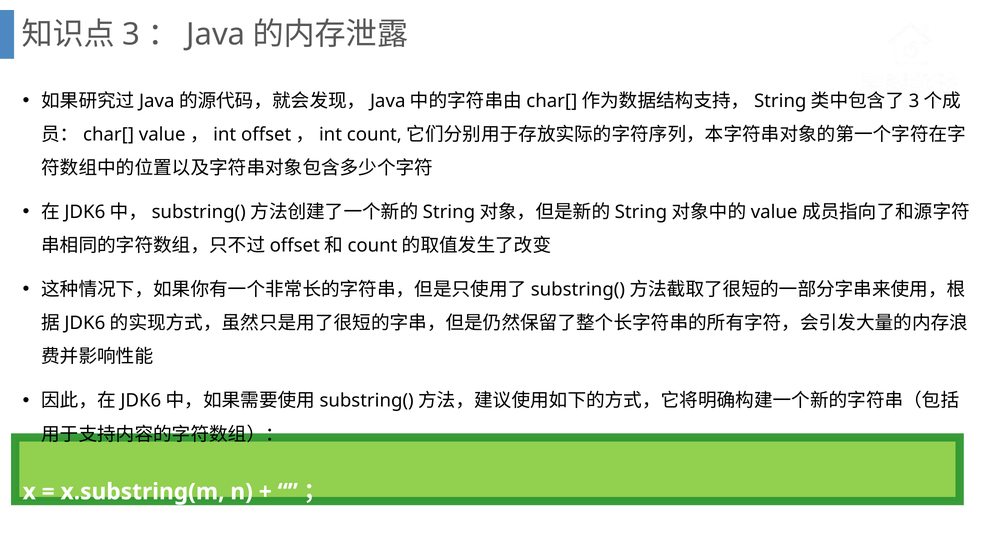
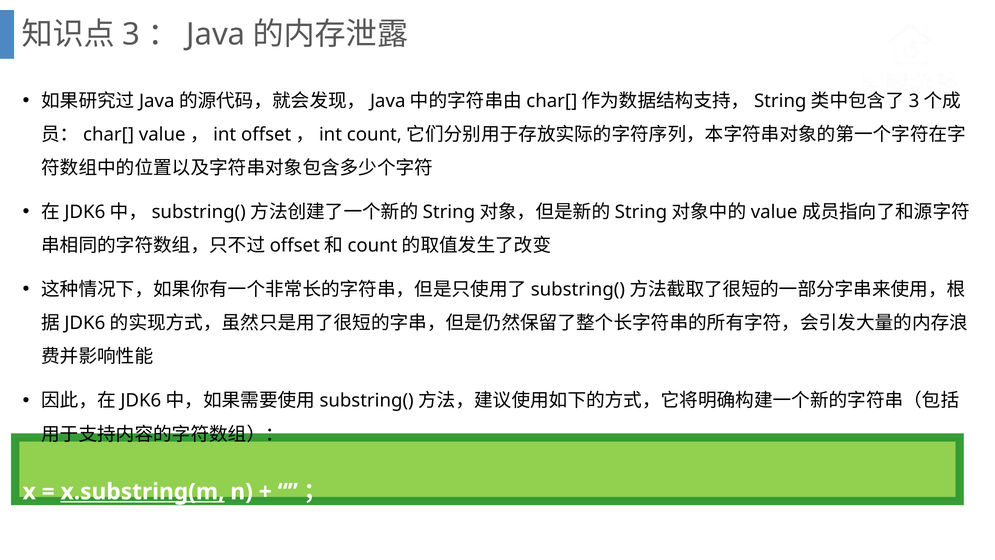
x.substring(m underline: none -> present (143, 492)
